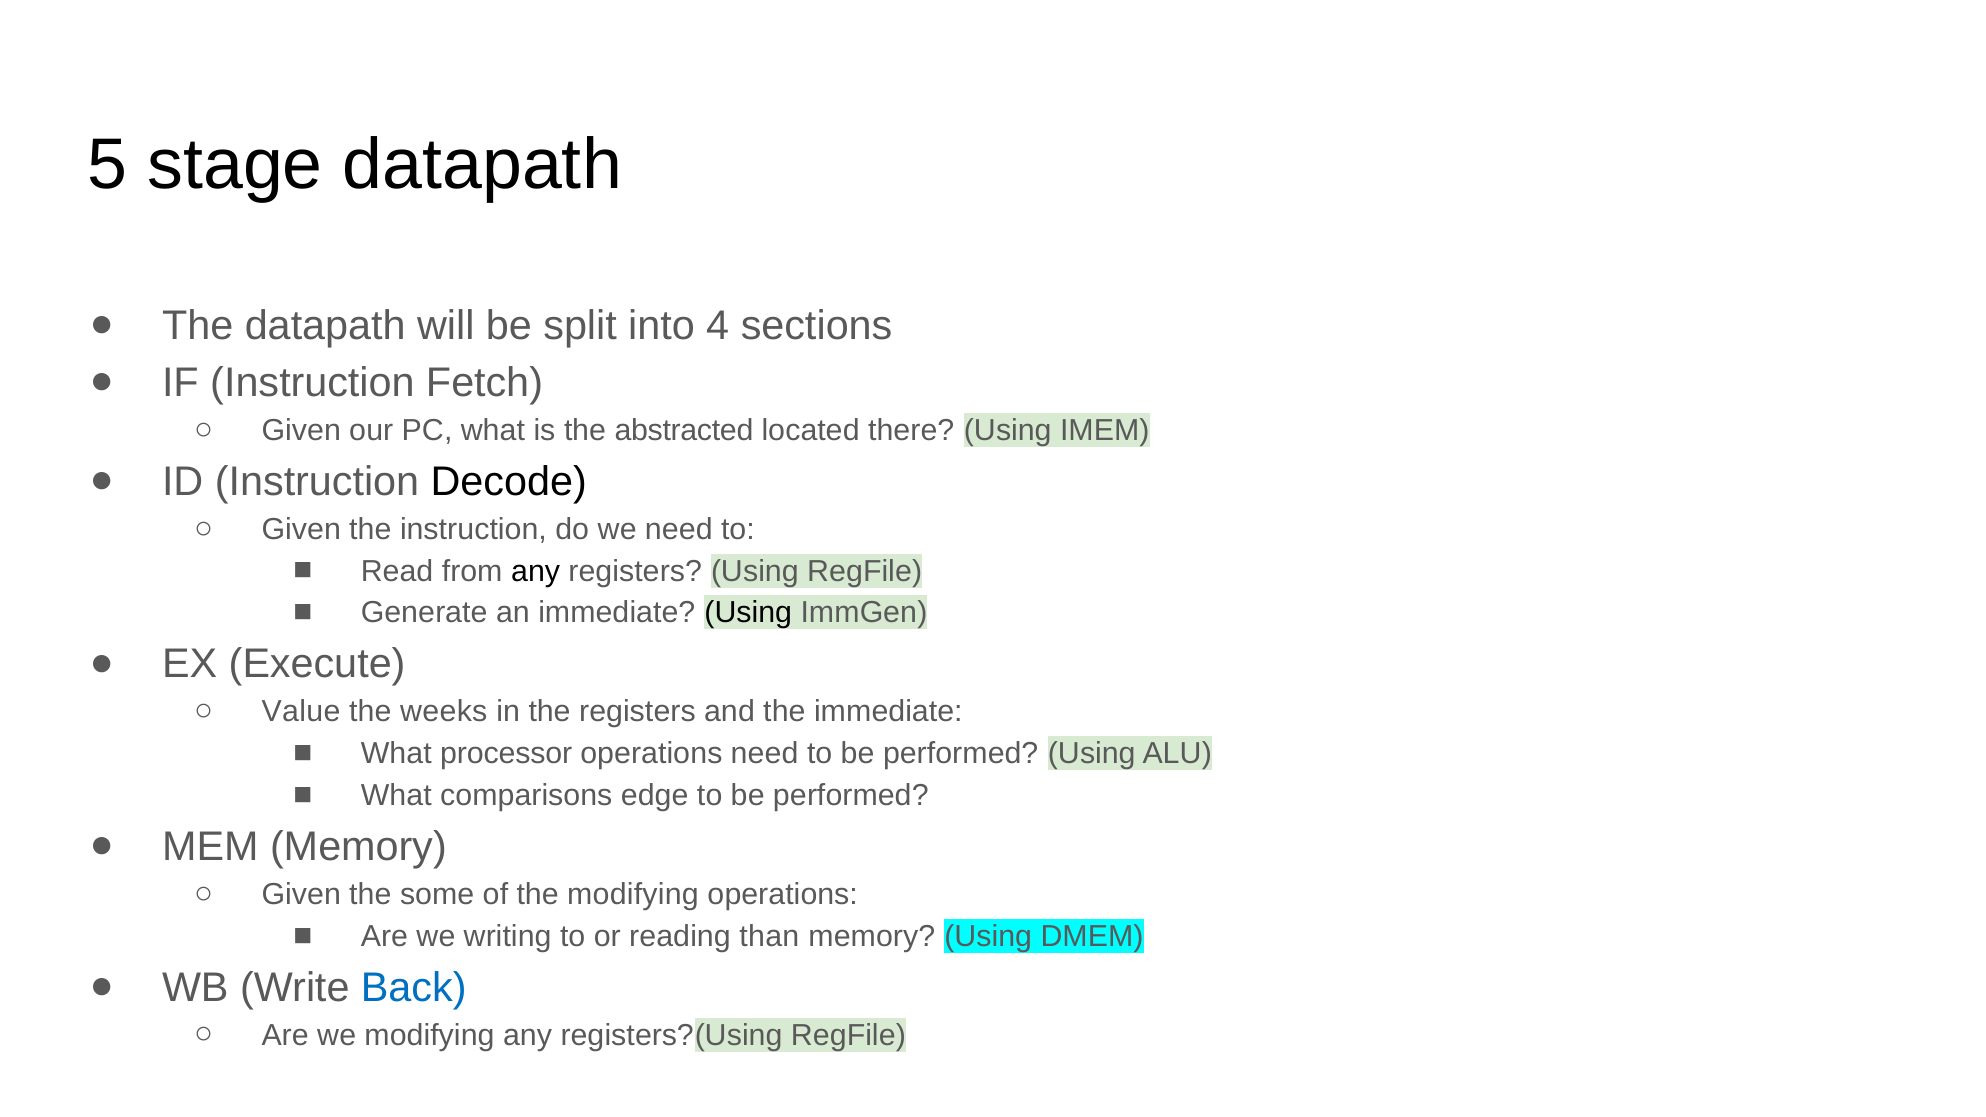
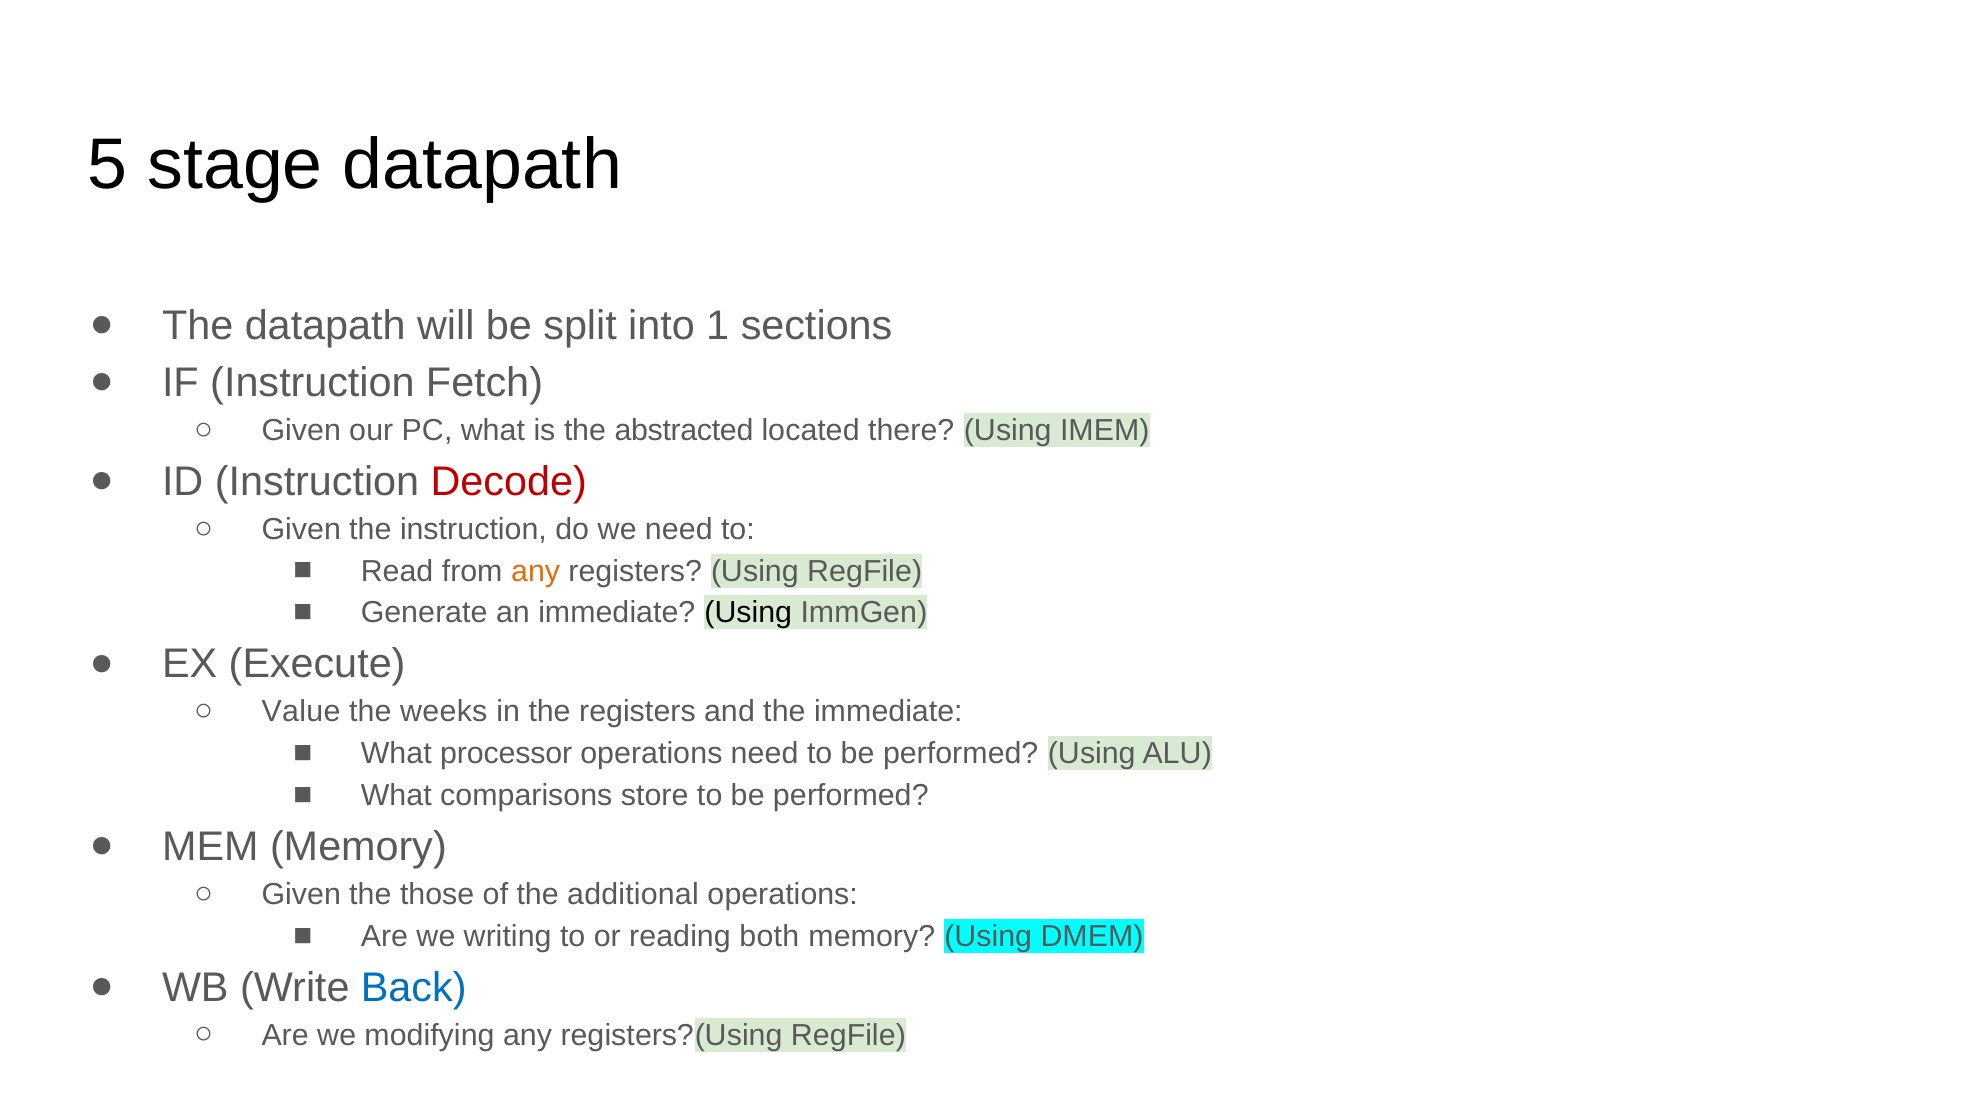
4: 4 -> 1 (718, 326)
Decode colour: black -> red (509, 482)
any colour: black -> orange (536, 571)
edge: edge -> store (655, 796)
some: some -> those (437, 895)
the modifying: modifying -> additional (633, 895)
than: than -> both (769, 936)
